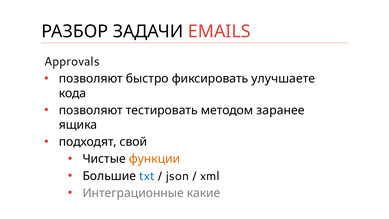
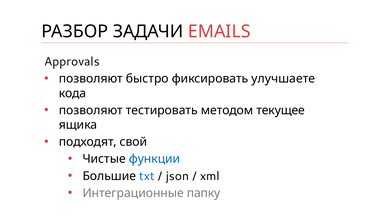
заранее: заранее -> текущее (281, 110)
функции colour: orange -> blue (155, 159)
какие: какие -> папку (204, 193)
